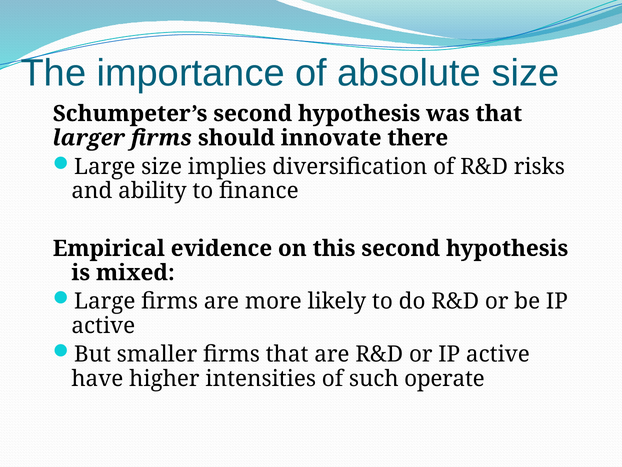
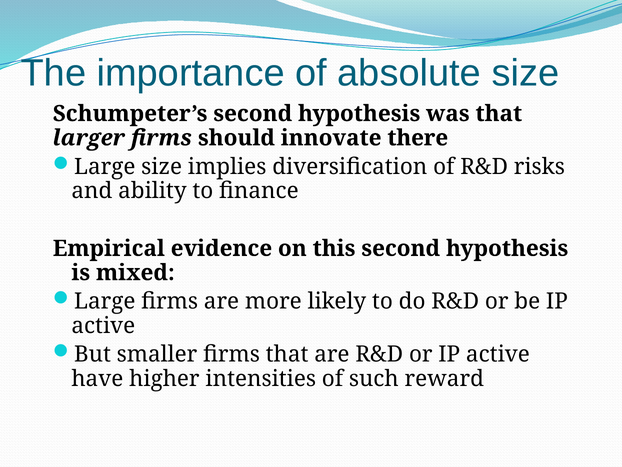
operate: operate -> reward (444, 378)
